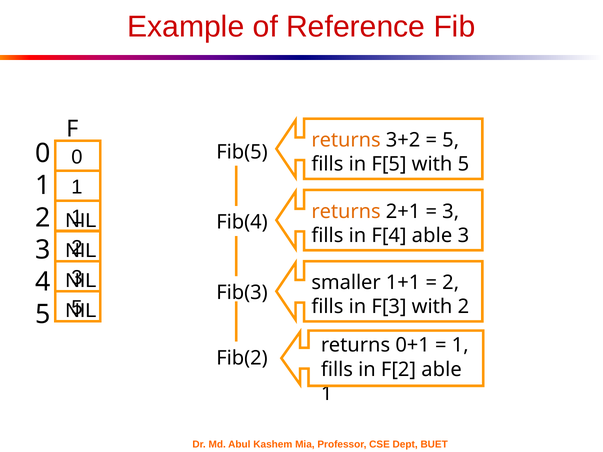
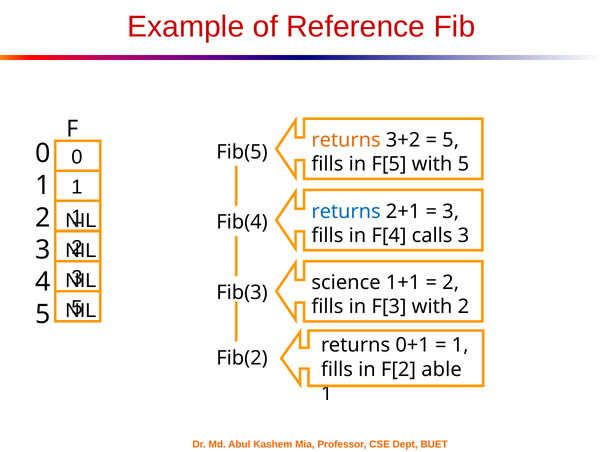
returns colour: orange -> blue (346, 212)
F[4 able: able -> calls (432, 236)
smaller: smaller -> science (346, 283)
